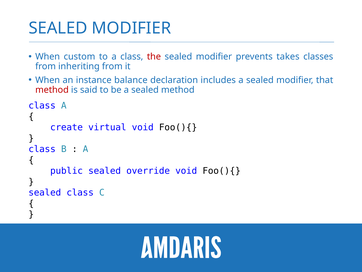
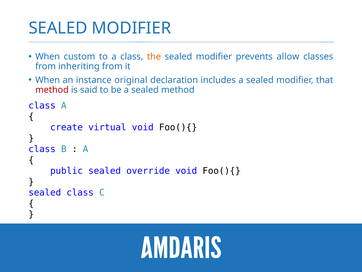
the colour: red -> orange (154, 57)
takes: takes -> allow (288, 57)
balance: balance -> original (131, 80)
